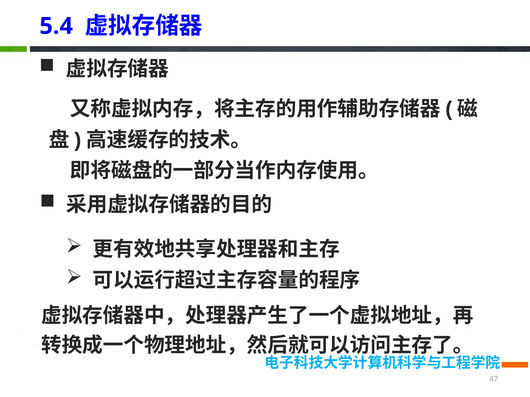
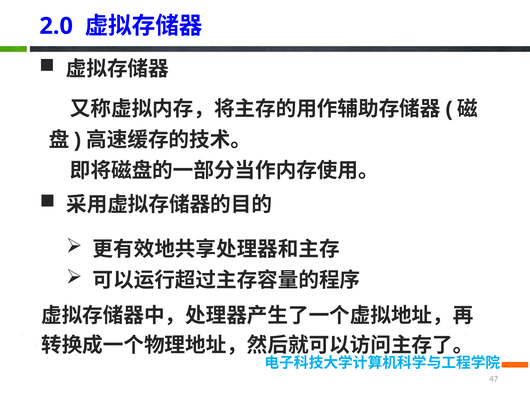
5.4: 5.4 -> 2.0 (56, 26)
